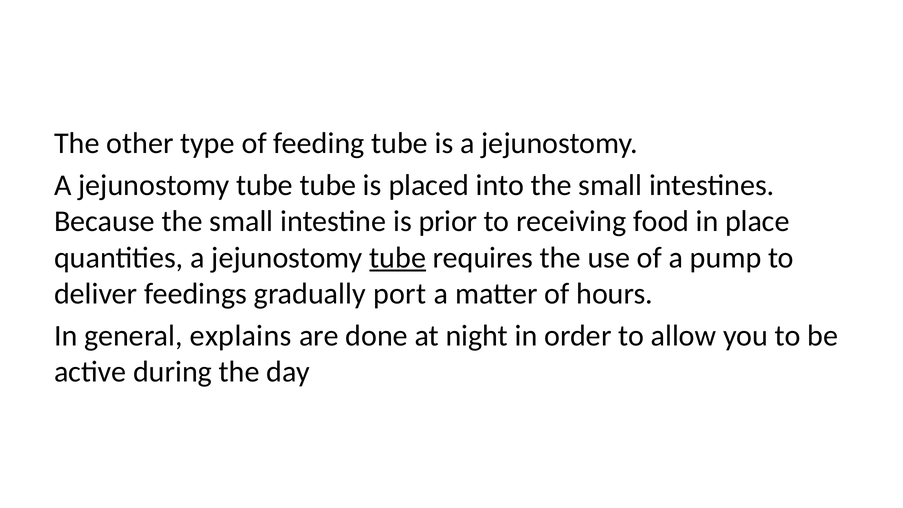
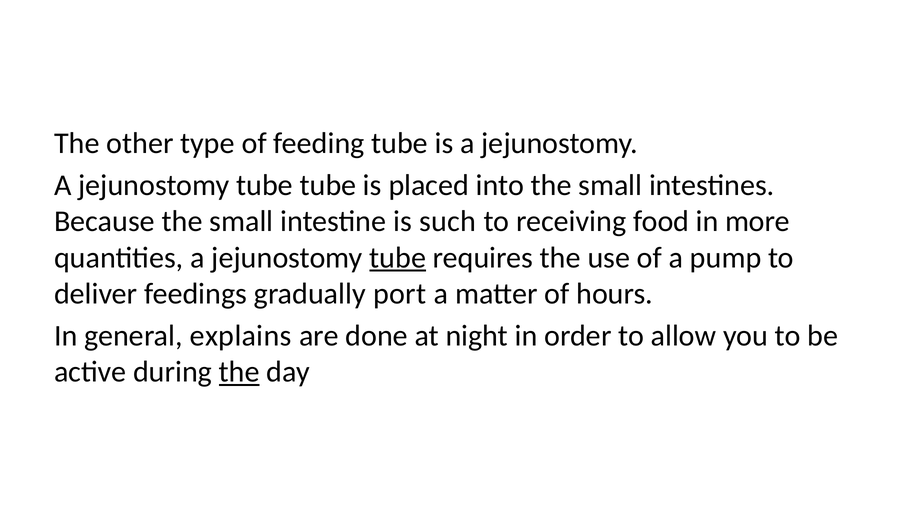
prior: prior -> such (448, 221)
place: place -> more (757, 221)
the underline: none -> present (239, 372)
